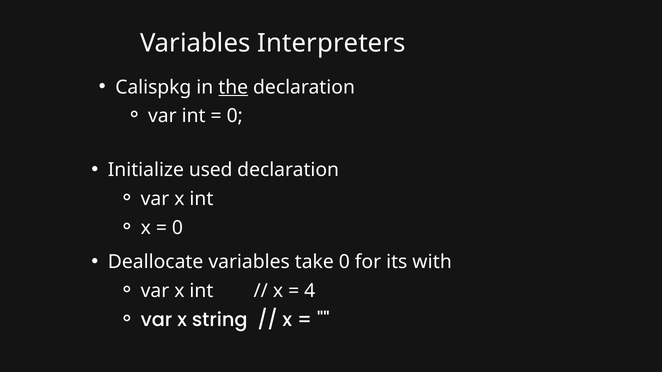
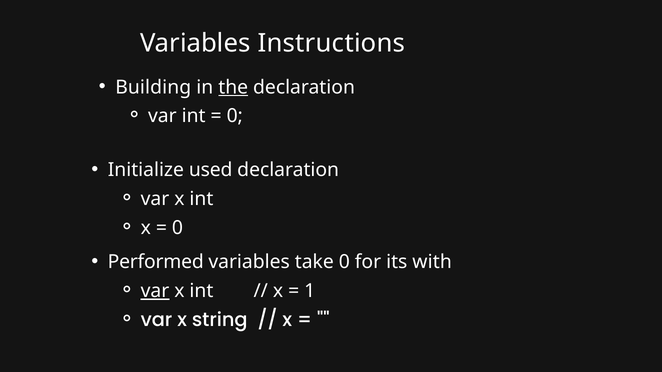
Interpreters: Interpreters -> Instructions (331, 43)
Calispkg: Calispkg -> Building (153, 87)
Deallocate: Deallocate -> Performed (156, 262)
var underline: none -> present (155, 291)
4: 4 -> 1 (310, 291)
